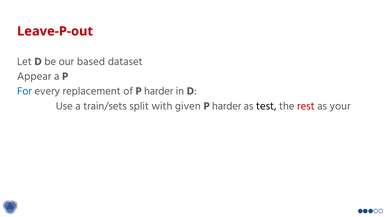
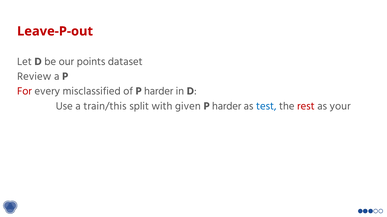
based: based -> points (91, 62)
Appear: Appear -> Review (34, 77)
For colour: blue -> red (24, 91)
replacement: replacement -> misclassified (92, 91)
train/sets: train/sets -> train/this (105, 106)
test colour: black -> blue (266, 106)
